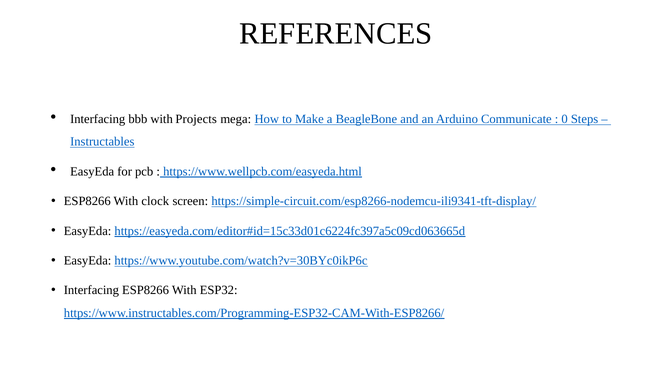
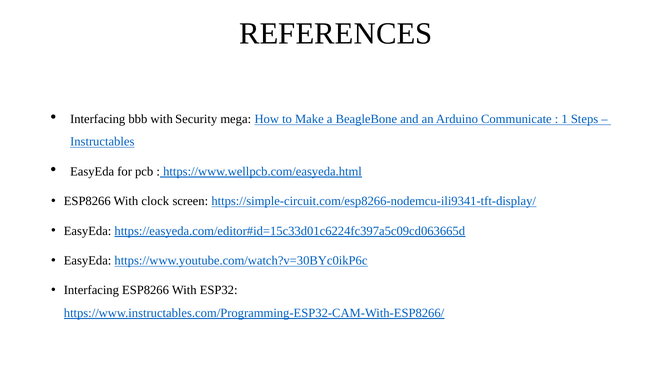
Projects: Projects -> Security (196, 119)
0: 0 -> 1 (565, 119)
